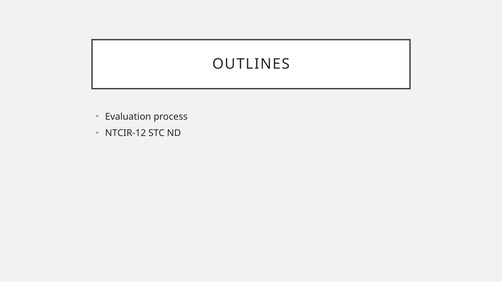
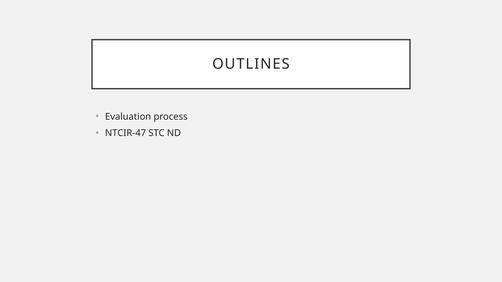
NTCIR-12: NTCIR-12 -> NTCIR-47 (126, 133)
